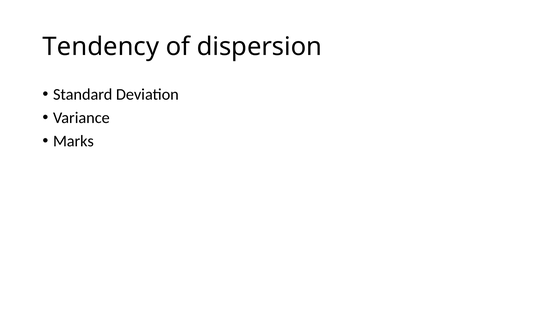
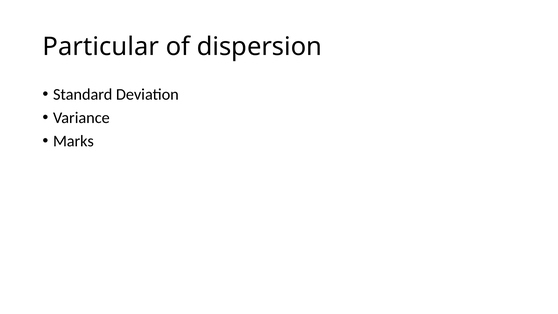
Tendency: Tendency -> Particular (101, 47)
